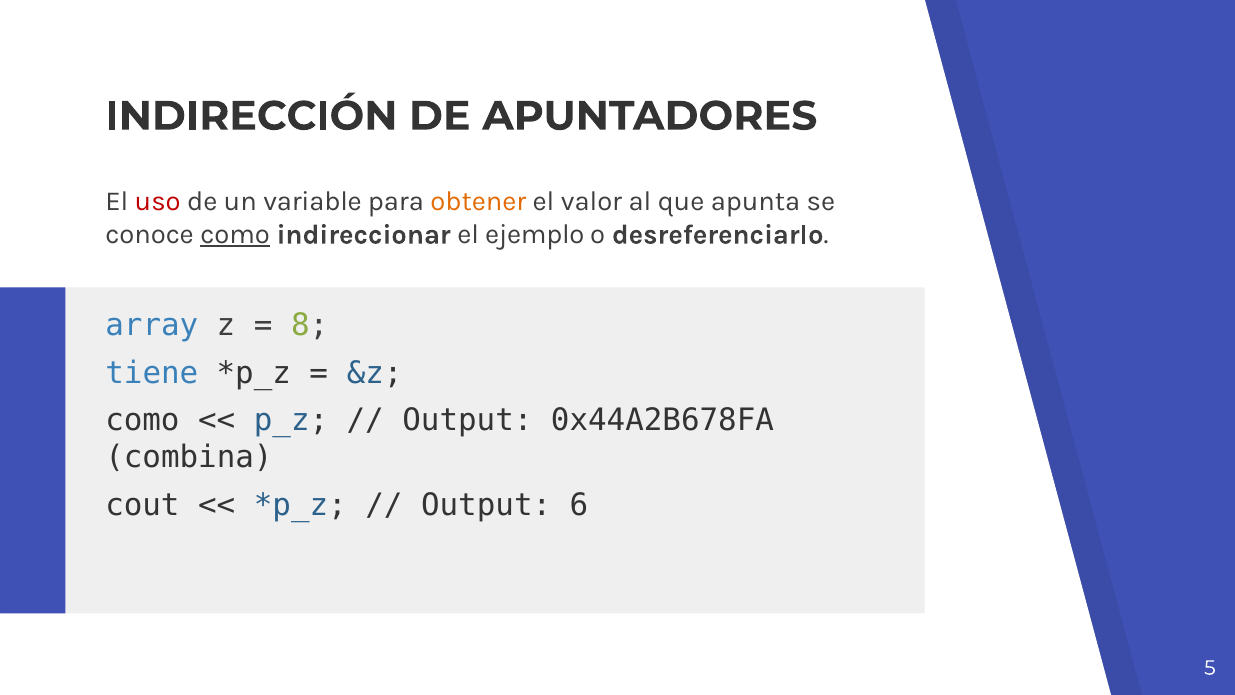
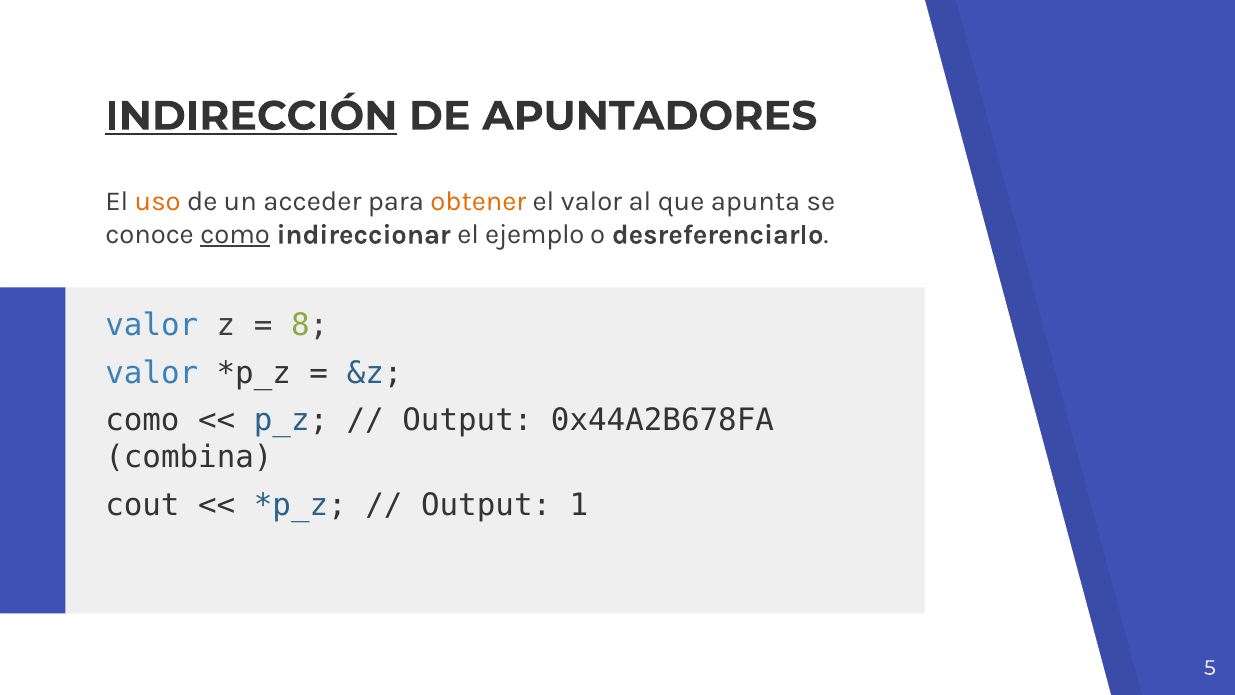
INDIRECCIÓN underline: none -> present (251, 116)
uso colour: red -> orange (158, 201)
variable: variable -> acceder (312, 201)
array: array -> valor (152, 326)
tiene: tiene -> valor (152, 373)
6: 6 -> 1 (579, 505)
